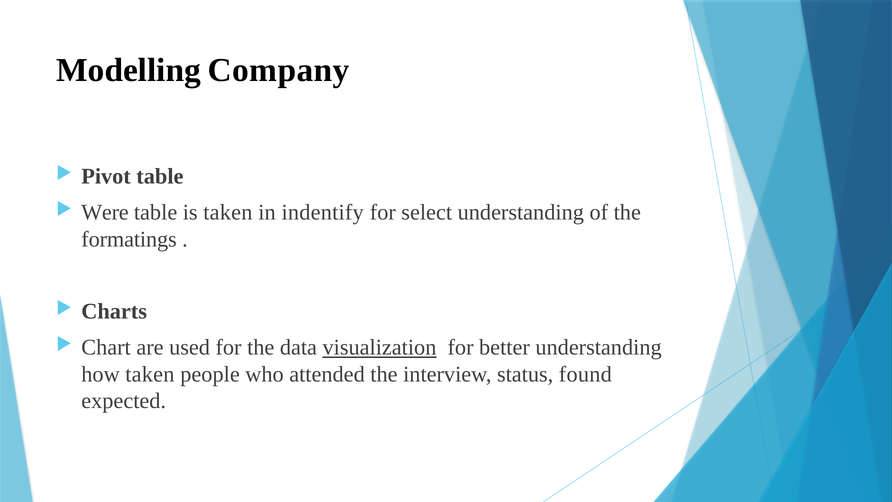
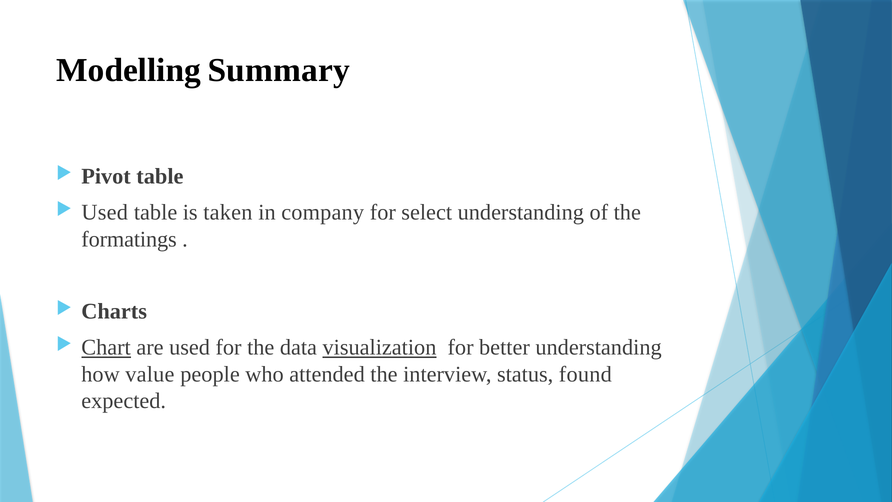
Company: Company -> Summary (279, 70)
Were: Were -> Used (105, 212)
indentify: indentify -> company (323, 212)
Chart underline: none -> present (106, 347)
how taken: taken -> value (150, 374)
